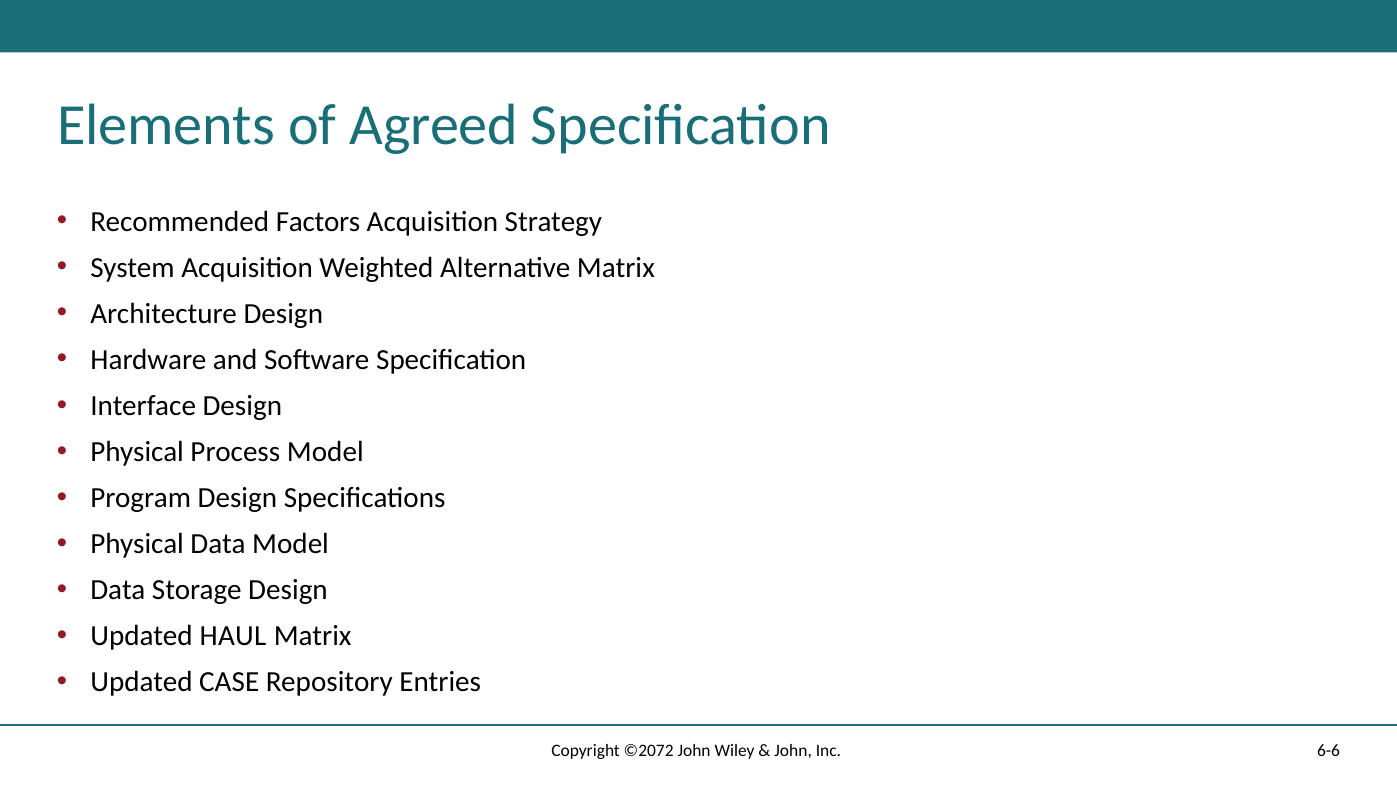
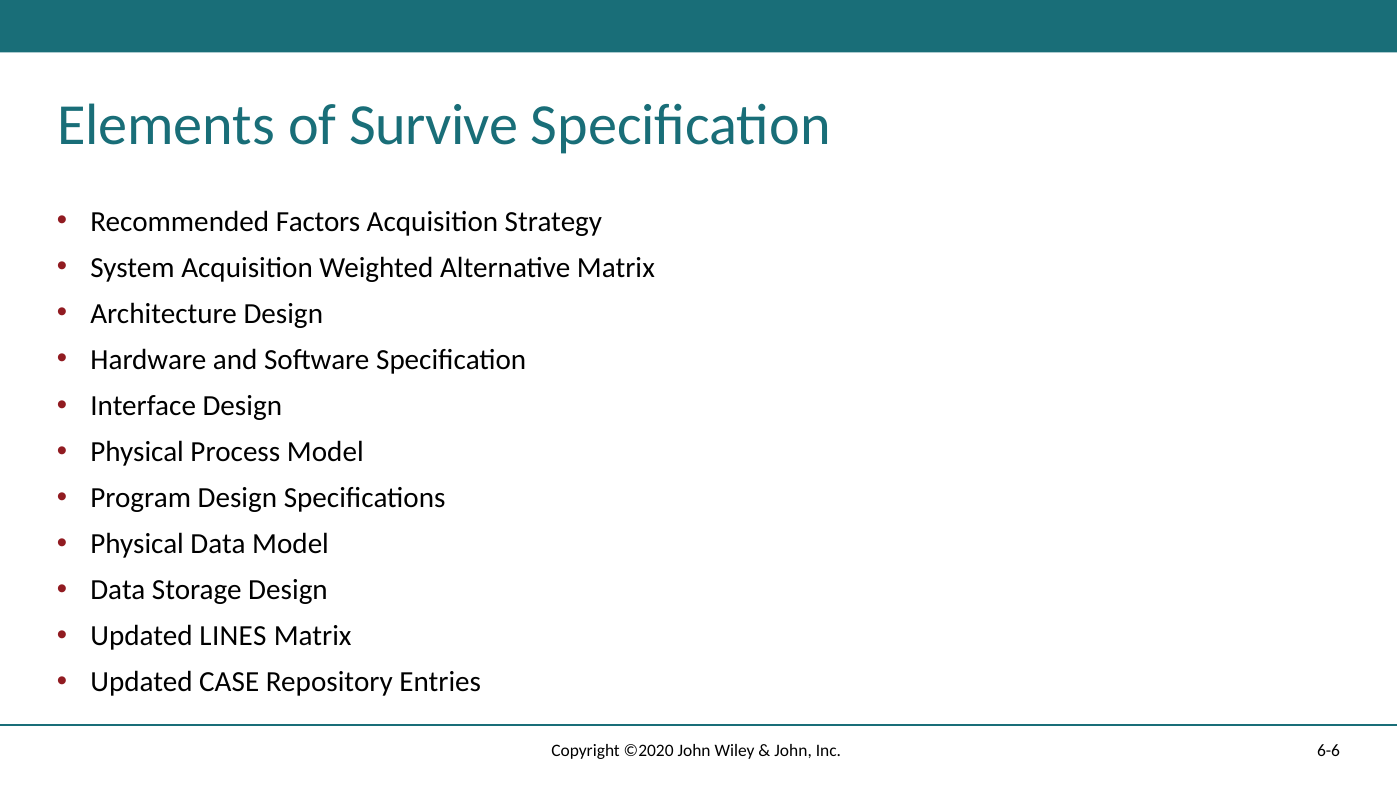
Agreed: Agreed -> Survive (434, 125)
HAUL: HAUL -> LINES (233, 635)
©2072: ©2072 -> ©2020 (649, 750)
